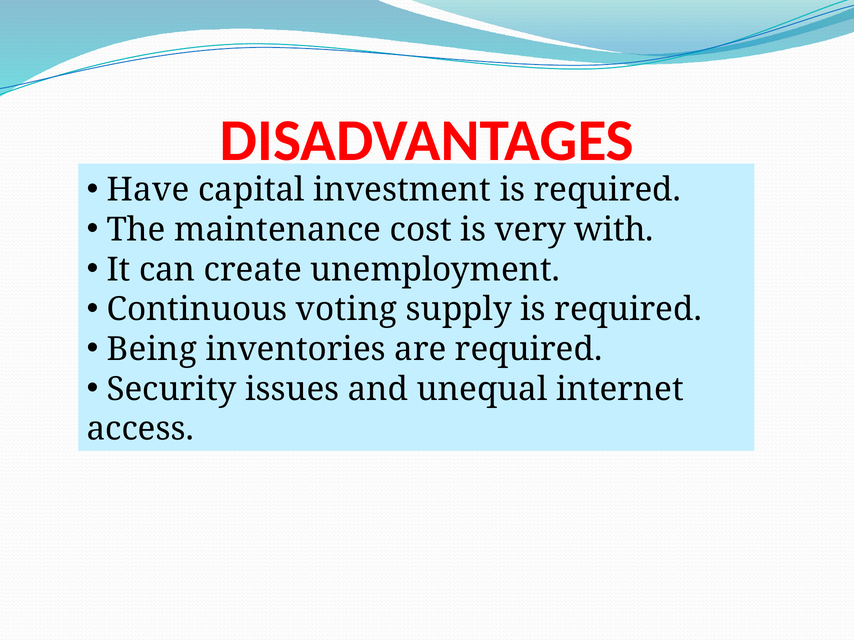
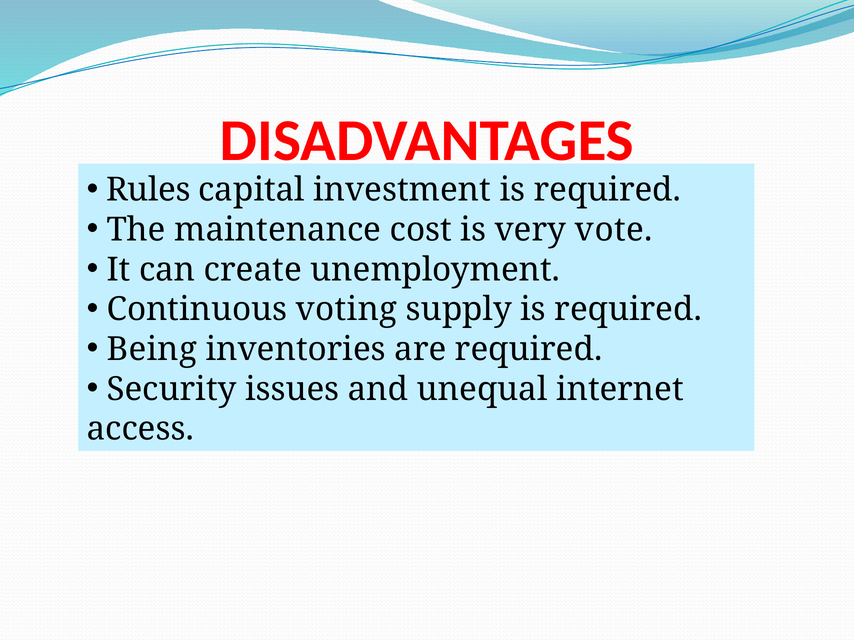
Have: Have -> Rules (148, 190)
with: with -> vote (614, 230)
